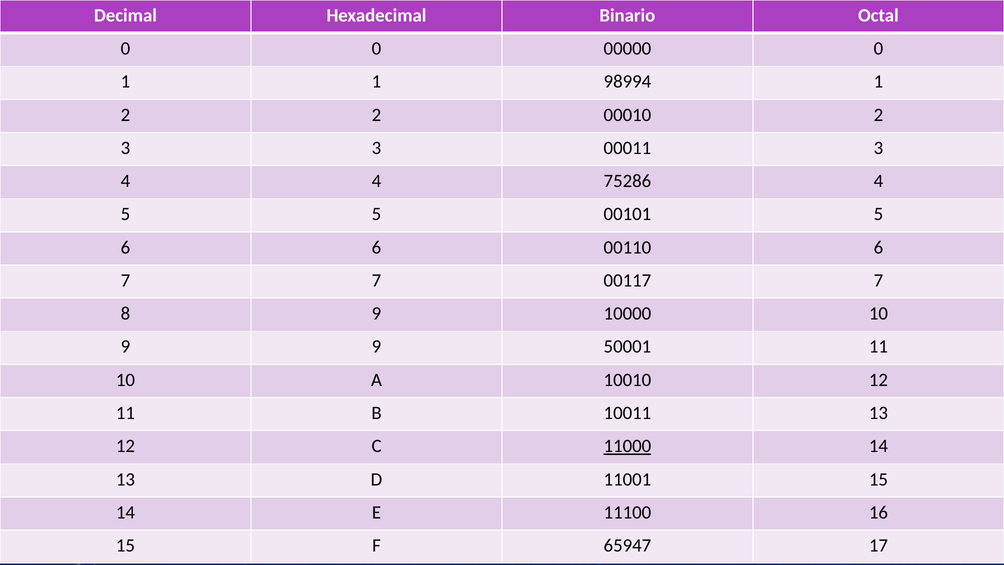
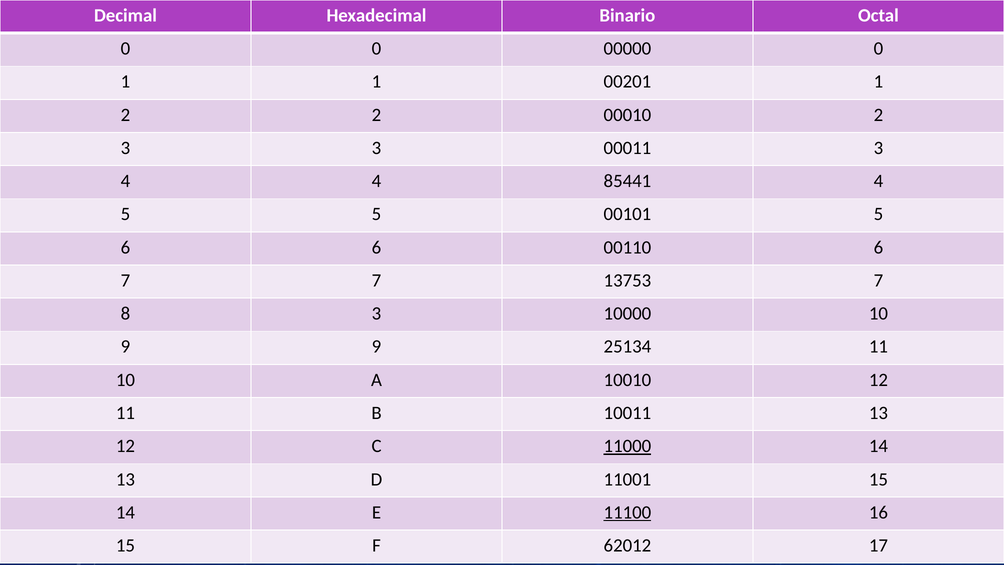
98994: 98994 -> 00201 (627, 82)
75286: 75286 -> 85441 (627, 181)
00117: 00117 -> 13753 (627, 280)
8 9: 9 -> 3 (376, 314)
50001: 50001 -> 25134 (627, 347)
11100 underline: none -> present (627, 512)
65947: 65947 -> 62012 (627, 545)
